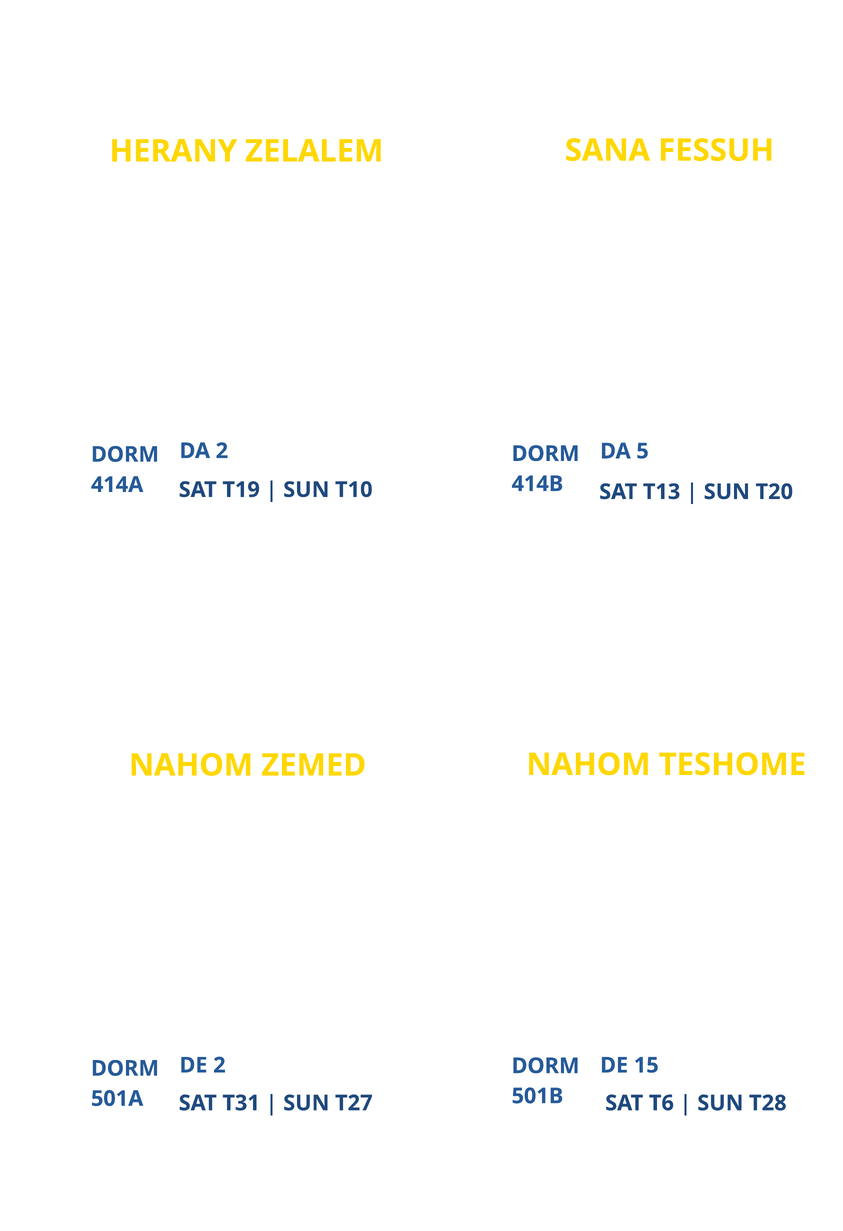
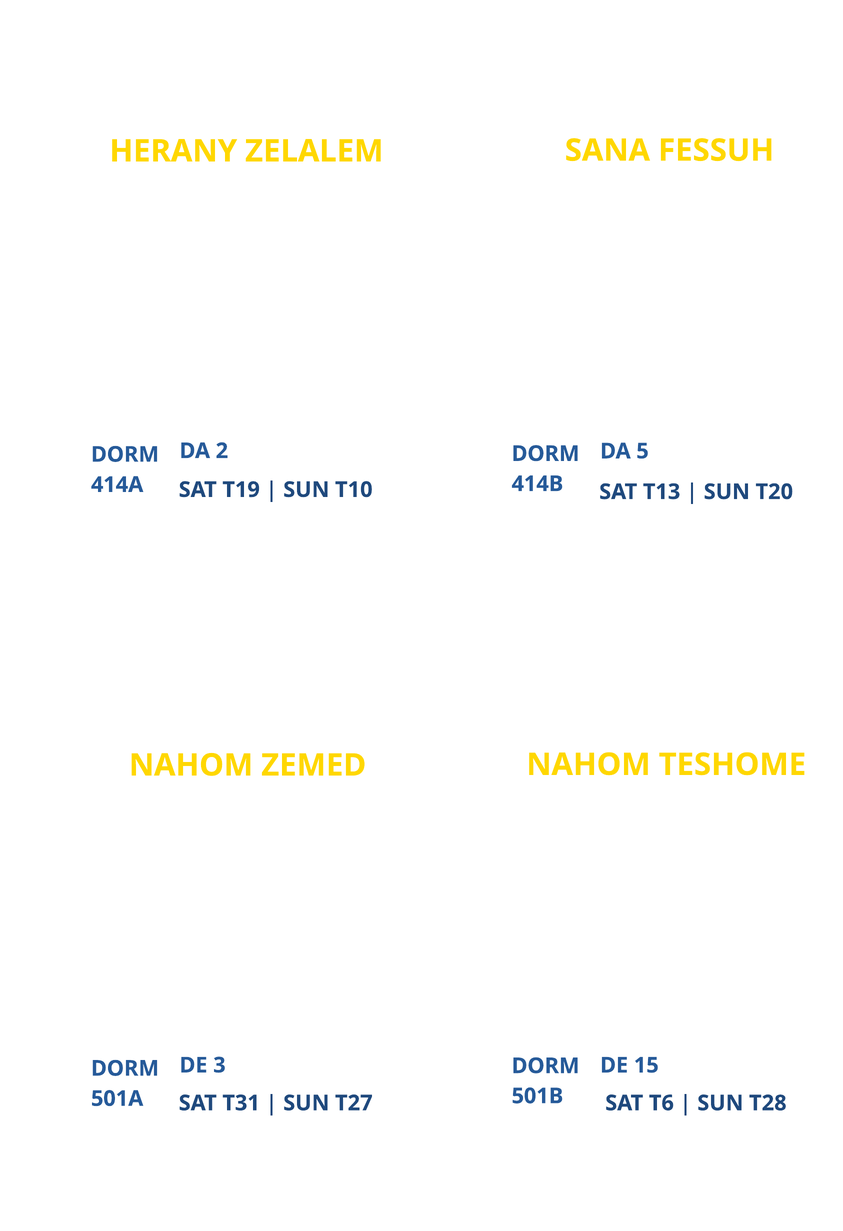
DE 2: 2 -> 3 (219, 1065)
